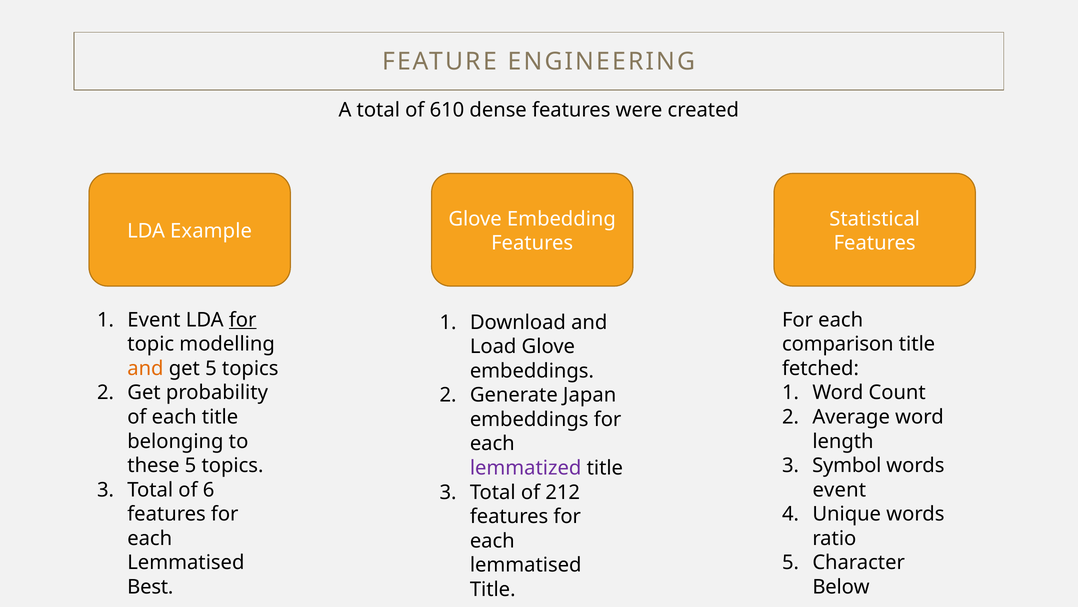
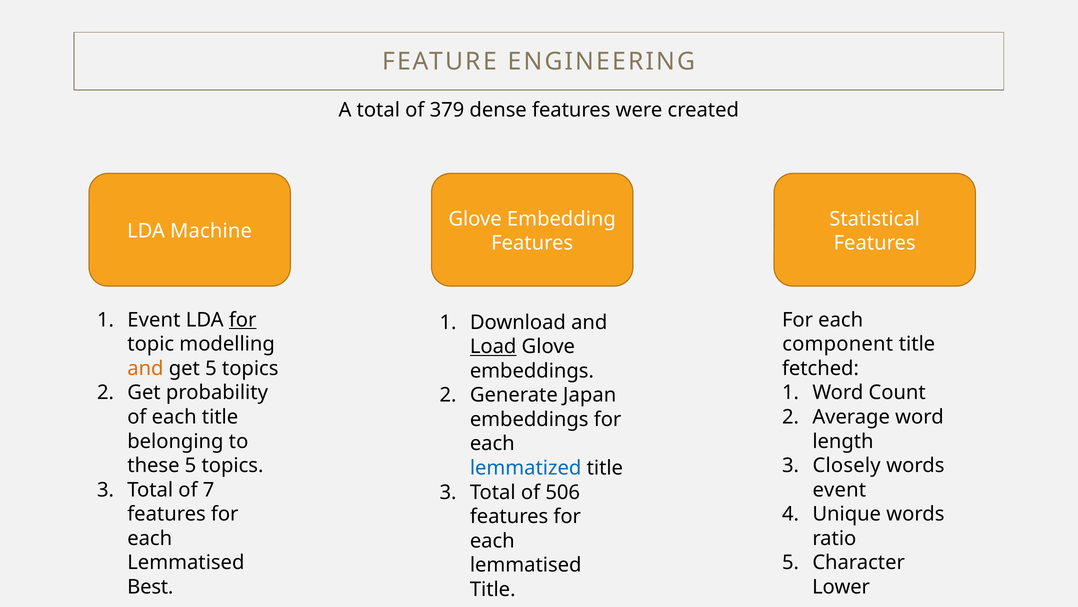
610: 610 -> 379 (447, 110)
Example: Example -> Machine (211, 231)
comparison: comparison -> component (838, 344)
Load underline: none -> present (493, 346)
Symbol: Symbol -> Closely (847, 465)
lemmatized colour: purple -> blue (526, 468)
6: 6 -> 7 (209, 489)
212: 212 -> 506 (563, 492)
Below: Below -> Lower (841, 586)
